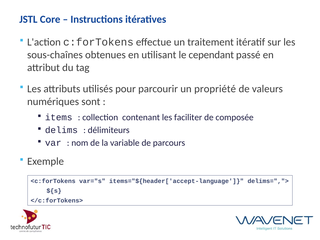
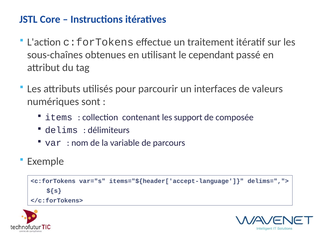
propriété: propriété -> interfaces (215, 89)
faciliter: faciliter -> support (188, 117)
